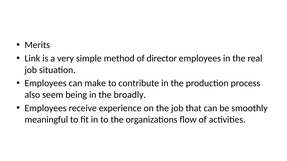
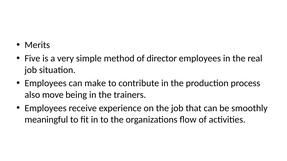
Link: Link -> Five (32, 59)
seem: seem -> move (53, 95)
broadly: broadly -> trainers (130, 95)
